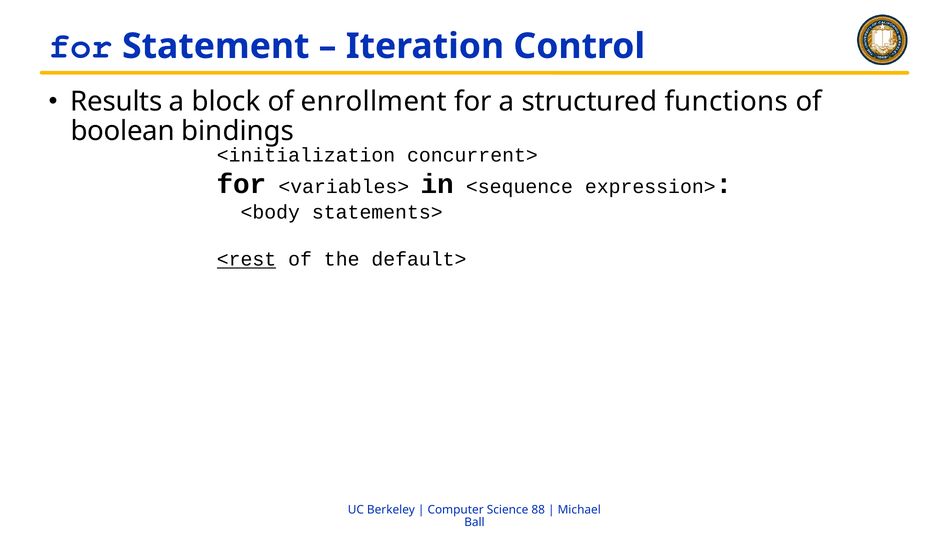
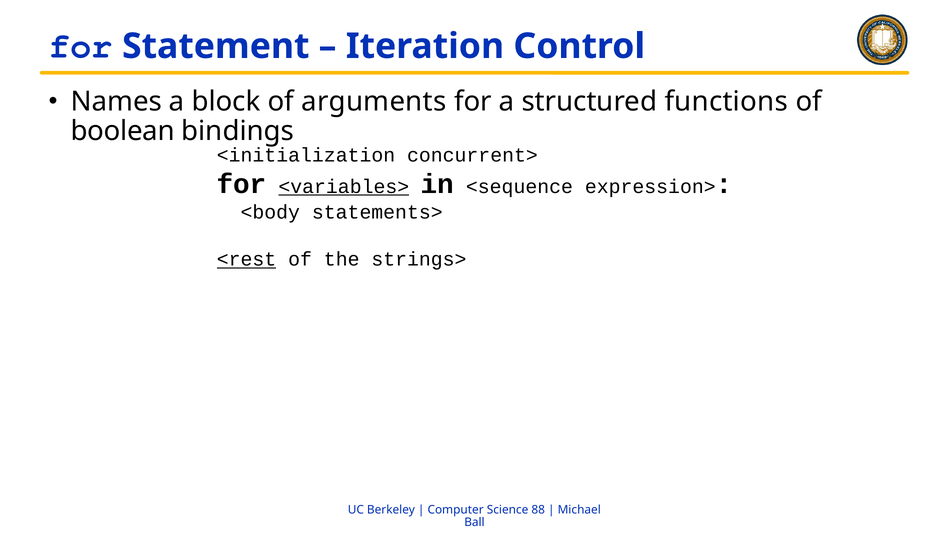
Results: Results -> Names (116, 101)
enrollment: enrollment -> arguments (374, 101)
<variables> underline: none -> present (344, 187)
default>: default> -> strings> (419, 259)
